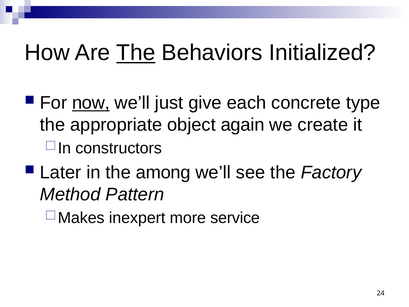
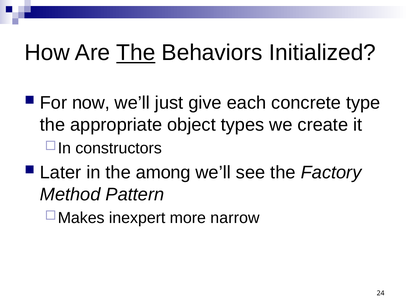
now underline: present -> none (91, 103)
again: again -> types (243, 125)
service: service -> narrow (235, 218)
